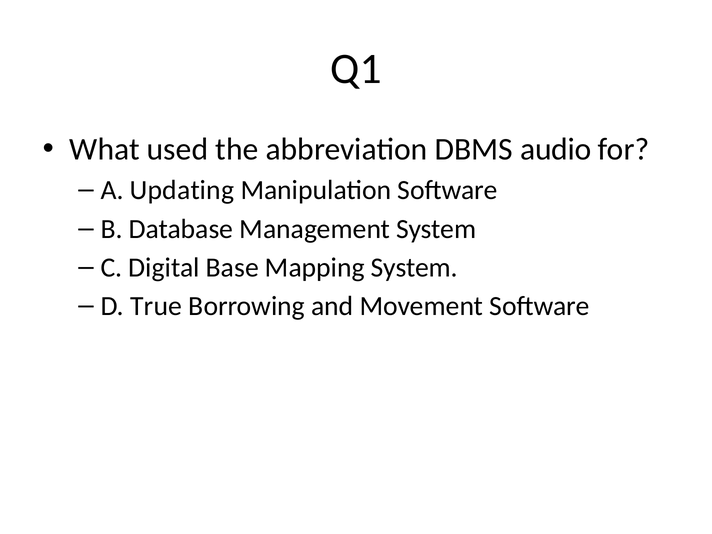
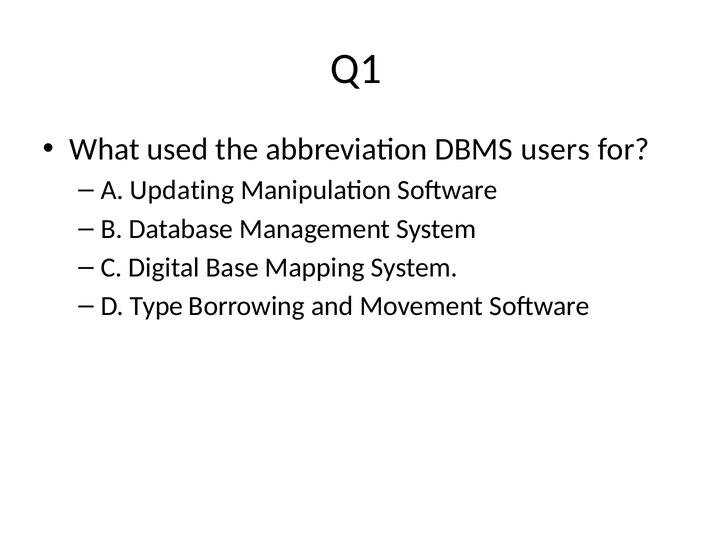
audio: audio -> users (555, 149)
True: True -> Type (156, 306)
